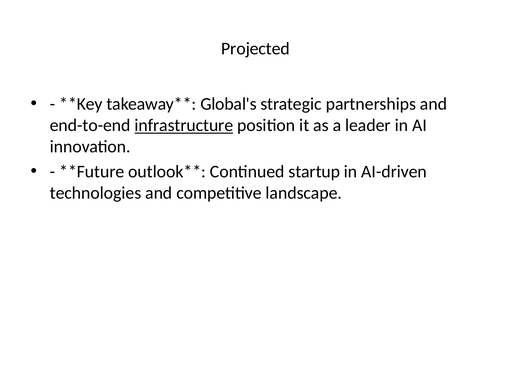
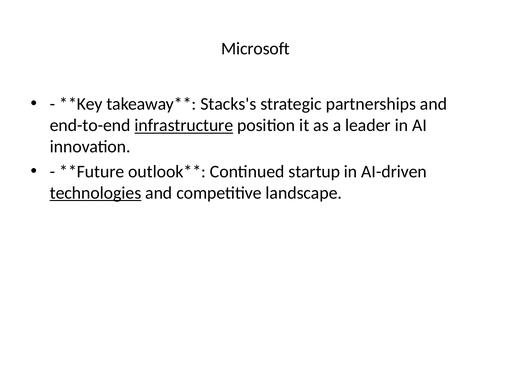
Projected: Projected -> Microsoft (256, 49)
Global's: Global's -> Stacks's (228, 104)
technologies underline: none -> present (96, 193)
